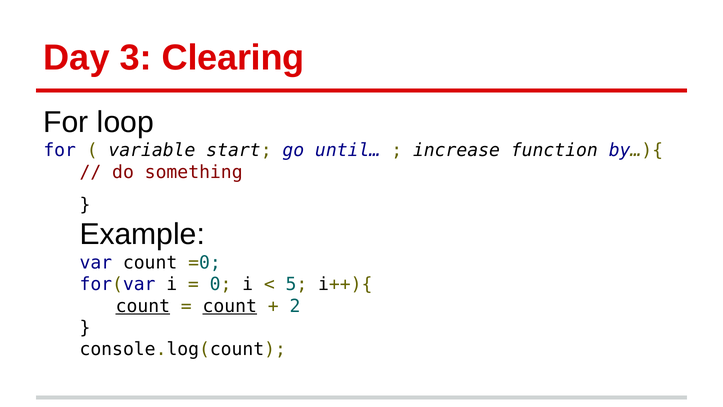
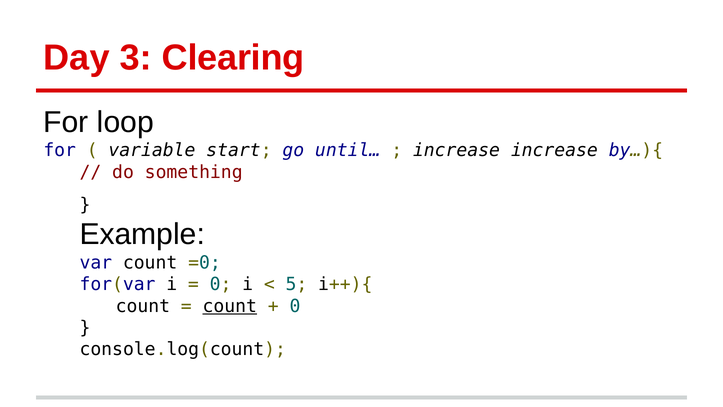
increase function: function -> increase (554, 150)
count underline: present -> none (143, 306)
2: 2 -> 0 (295, 306)
